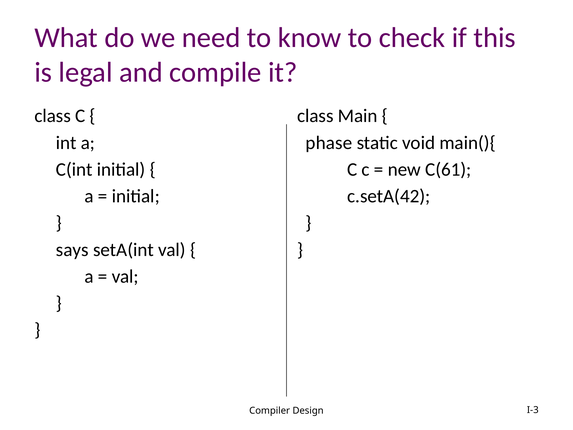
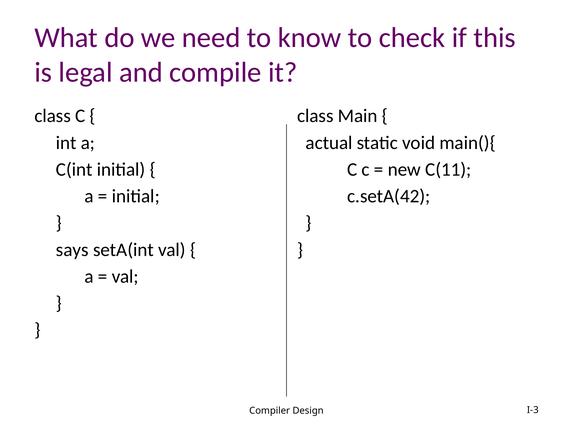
phase: phase -> actual (329, 143)
C(61: C(61 -> C(11 (448, 169)
